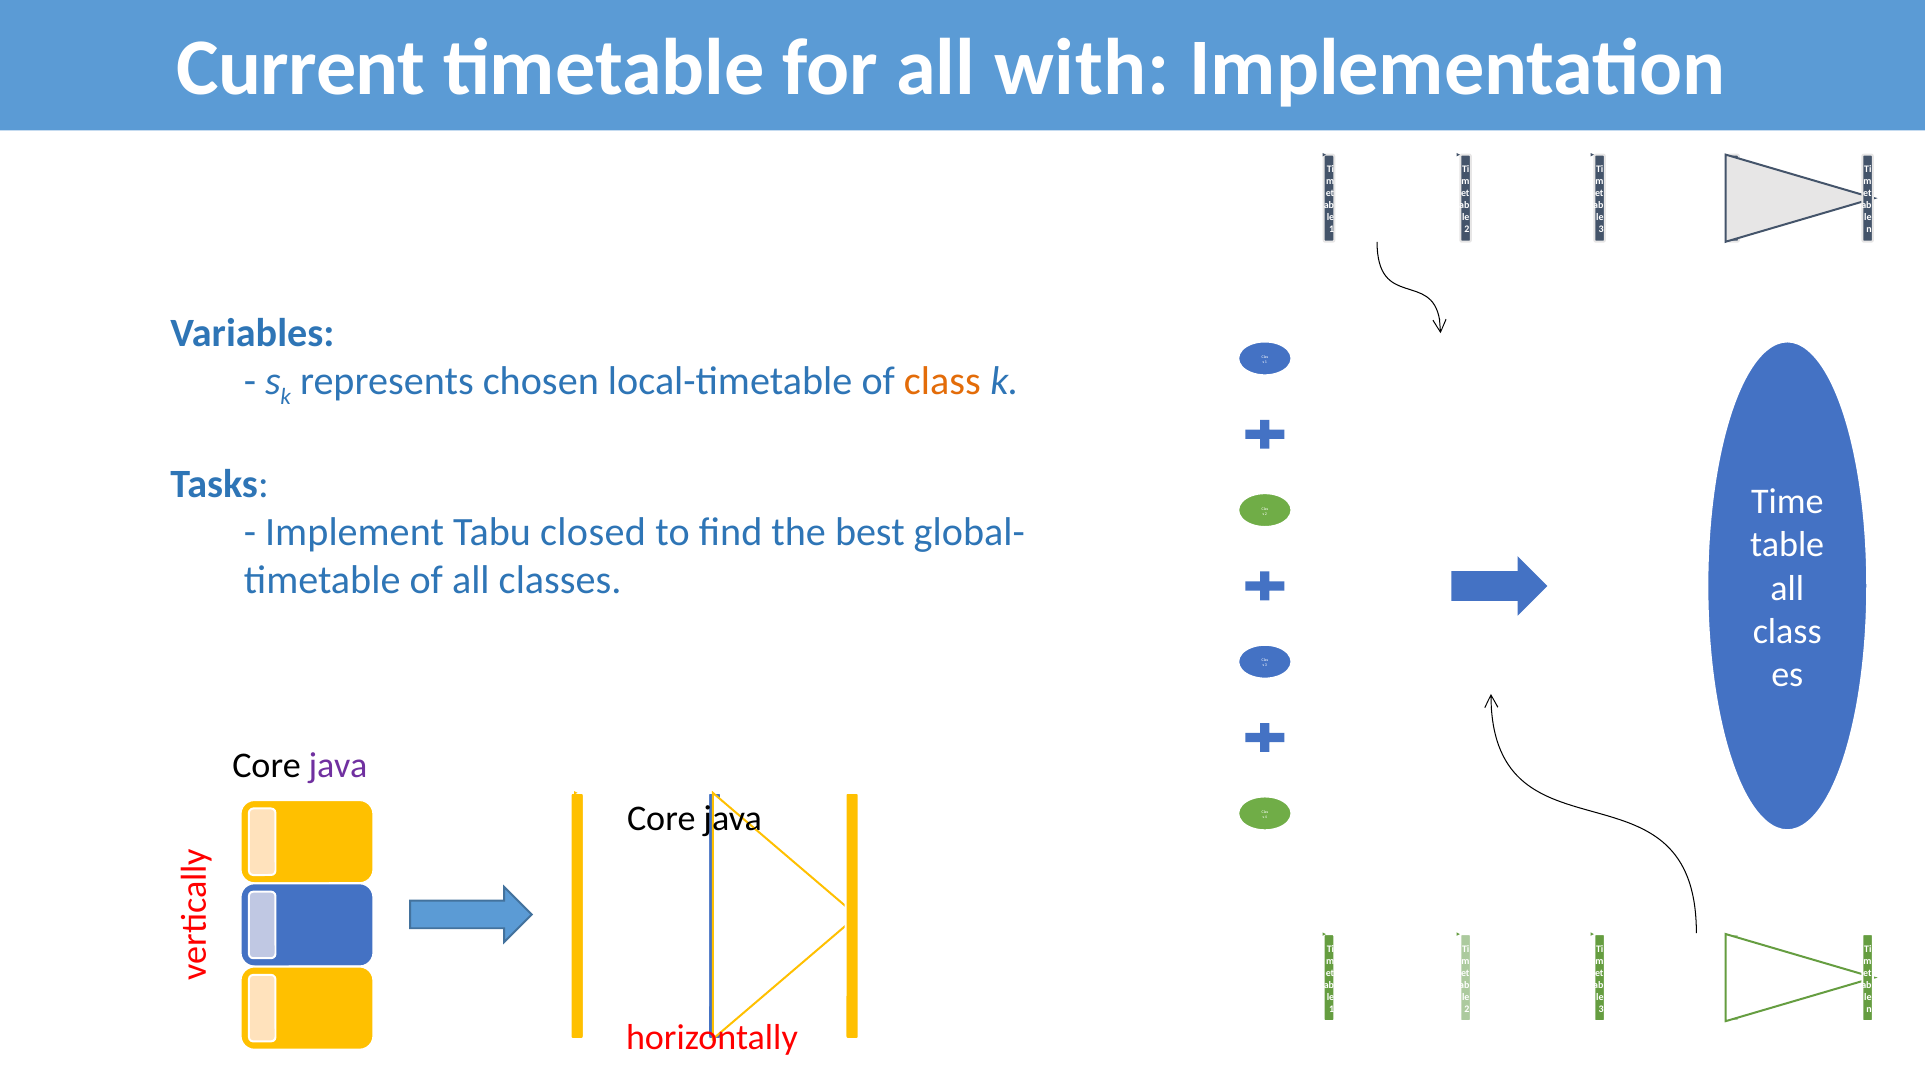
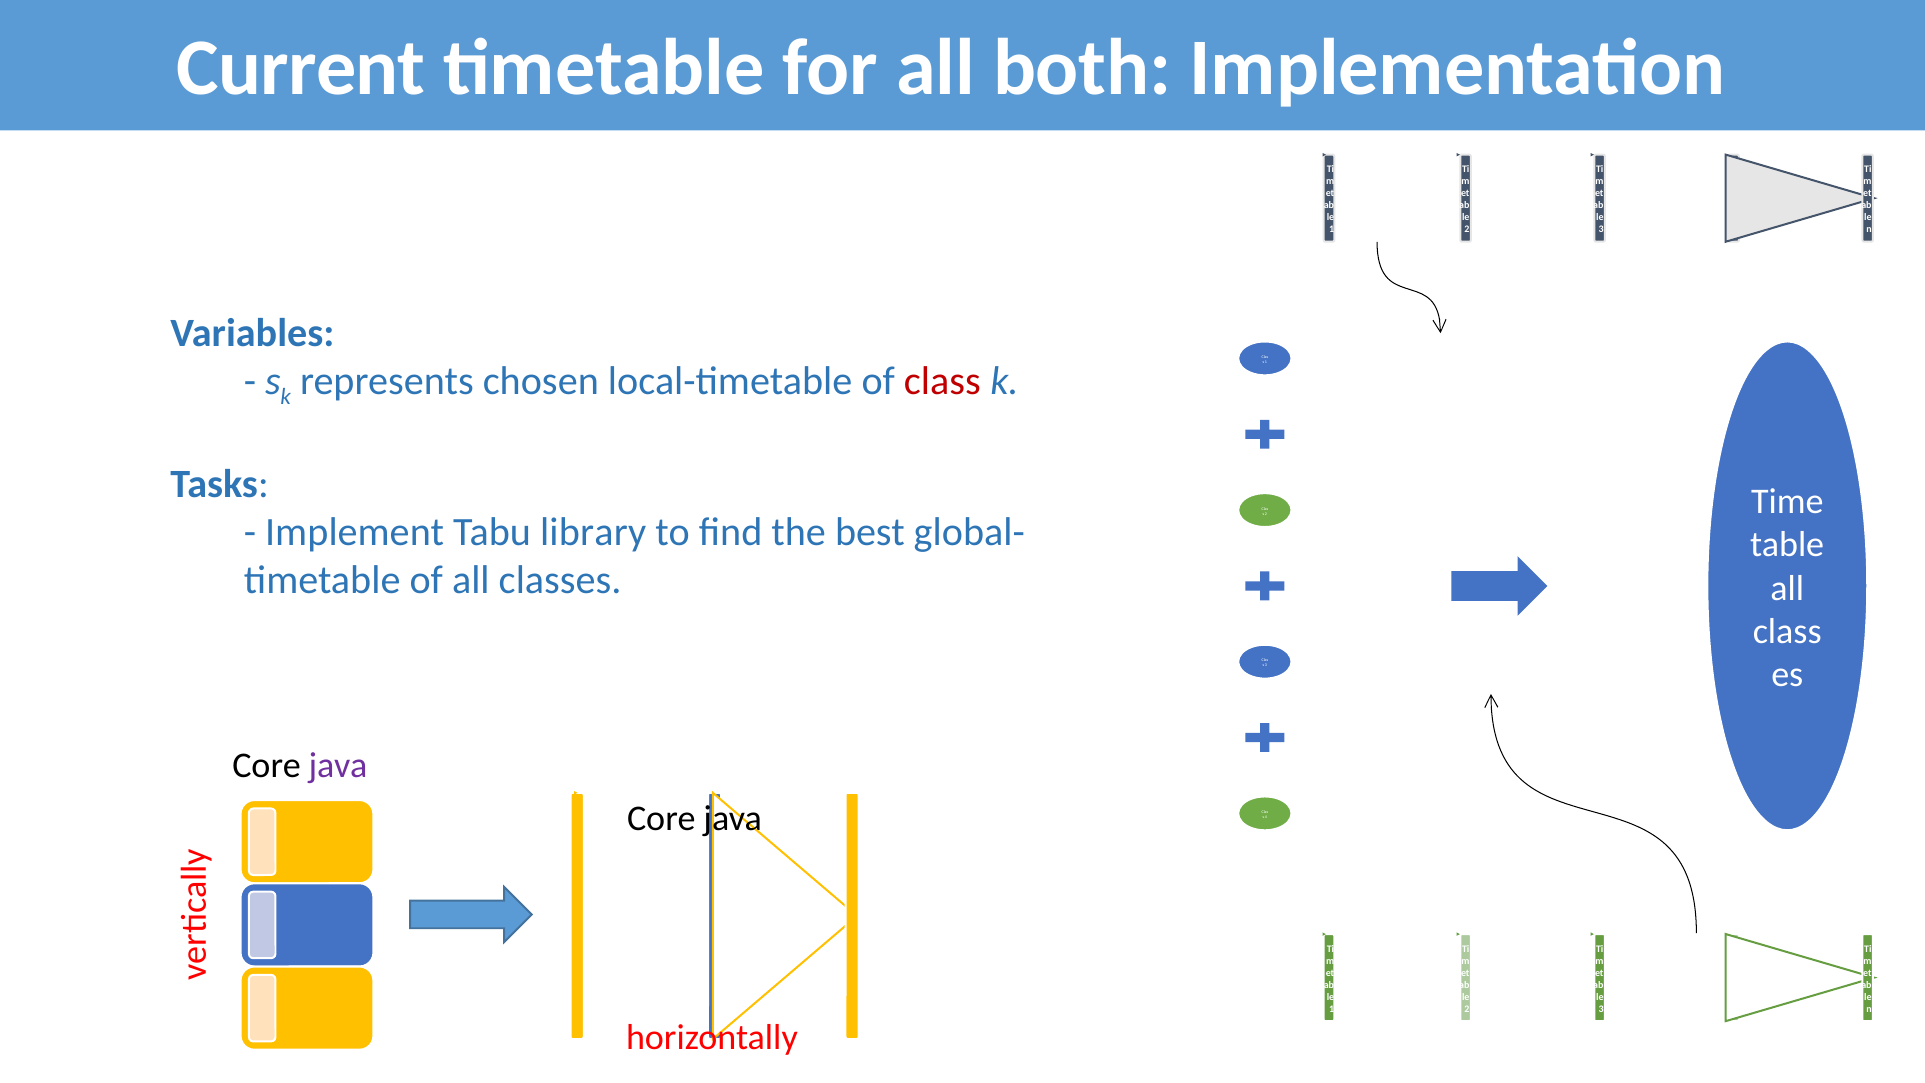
with: with -> both (1082, 68)
class colour: orange -> red (942, 381)
closed: closed -> library (593, 532)
